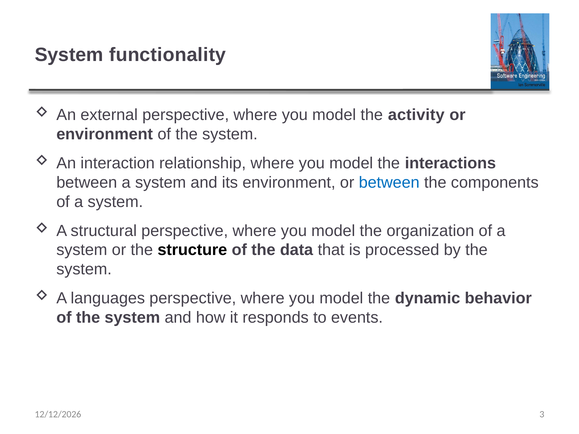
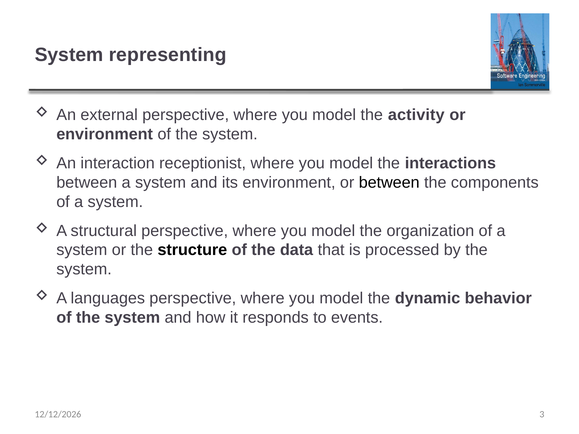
functionality: functionality -> representing (168, 55)
relationship: relationship -> receptionist (203, 163)
between colour: blue -> black (389, 183)
